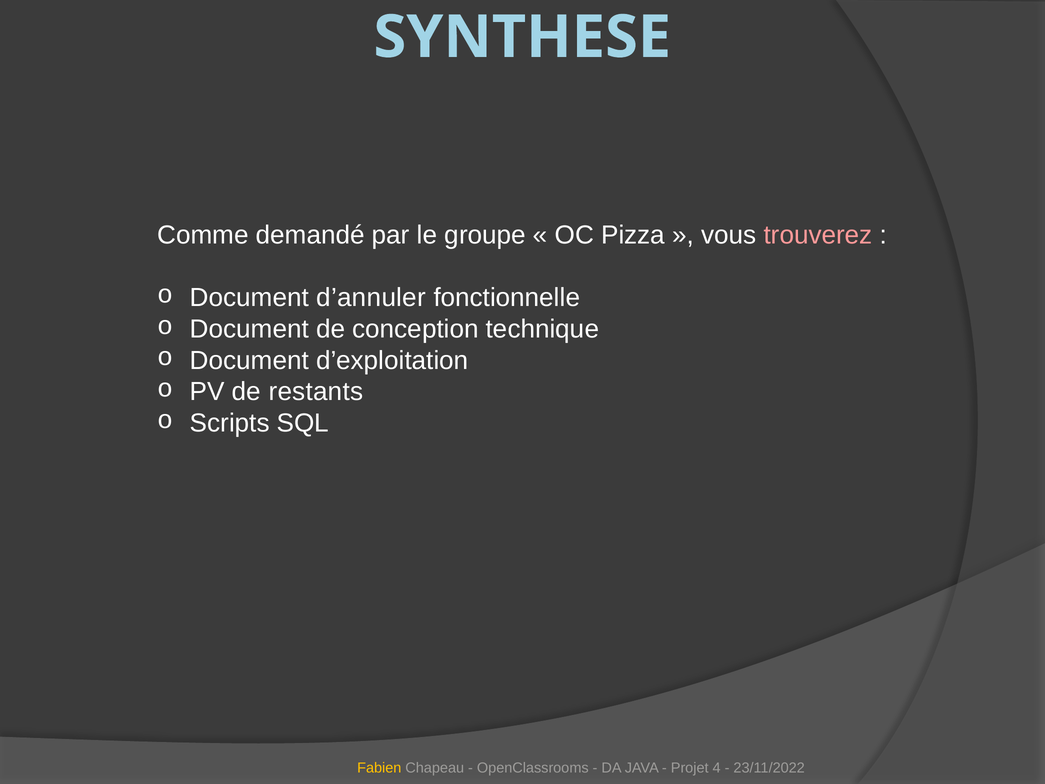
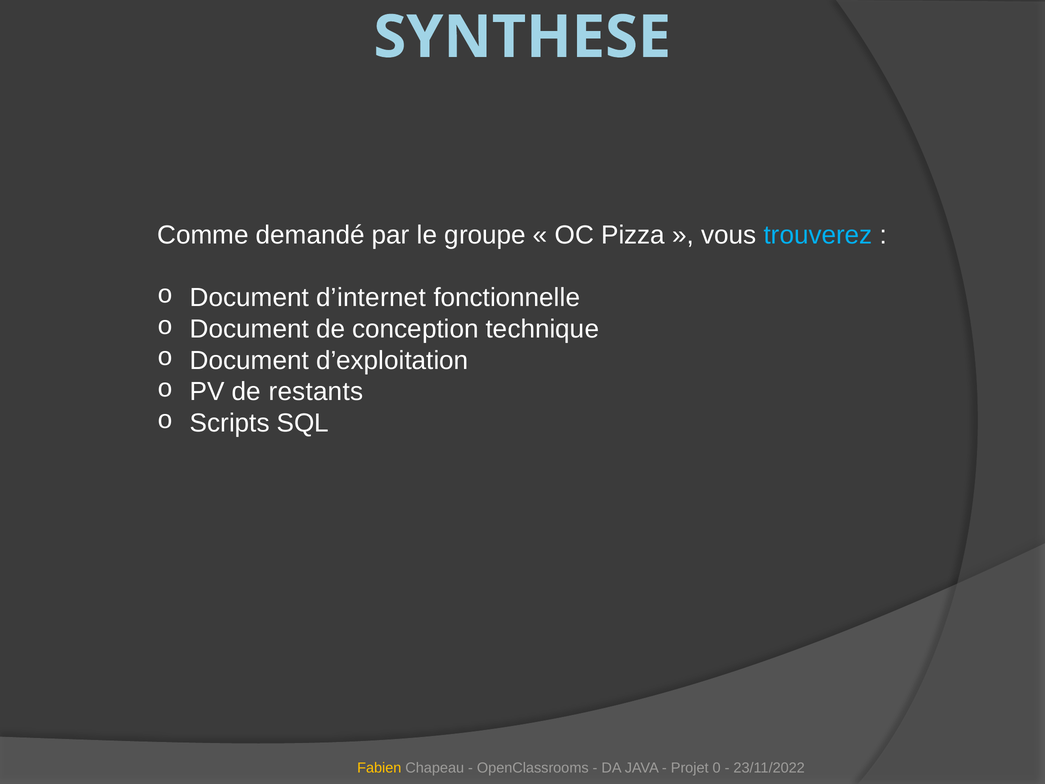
trouverez colour: pink -> light blue (818, 235)
d’annuler: d’annuler -> d’internet (371, 298)
4: 4 -> 0 (717, 768)
